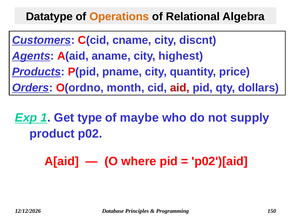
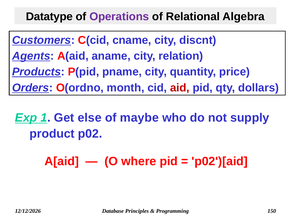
Operations colour: orange -> purple (119, 17)
highest: highest -> relation (181, 56)
type: type -> else (90, 118)
